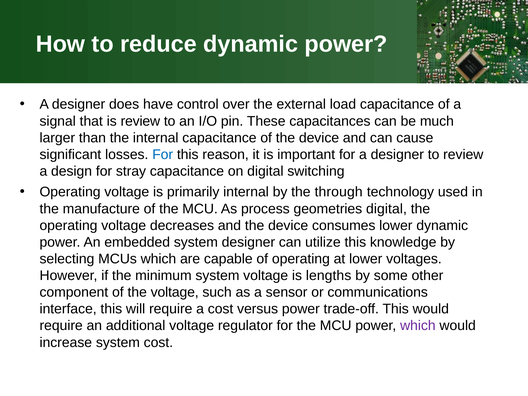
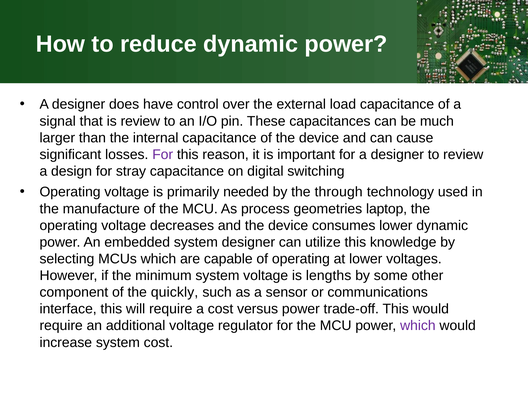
For colour: blue -> purple (163, 155)
primarily internal: internal -> needed (246, 192)
geometries digital: digital -> laptop (387, 209)
the voltage: voltage -> quickly (175, 292)
